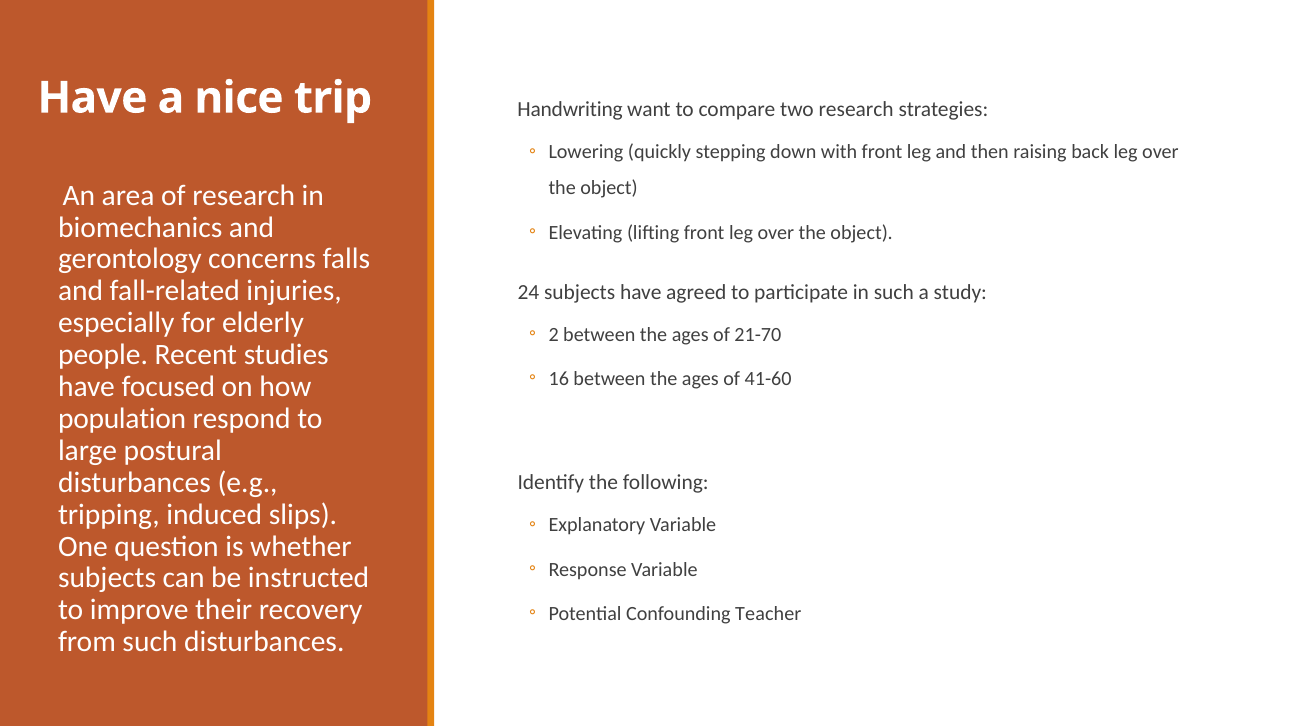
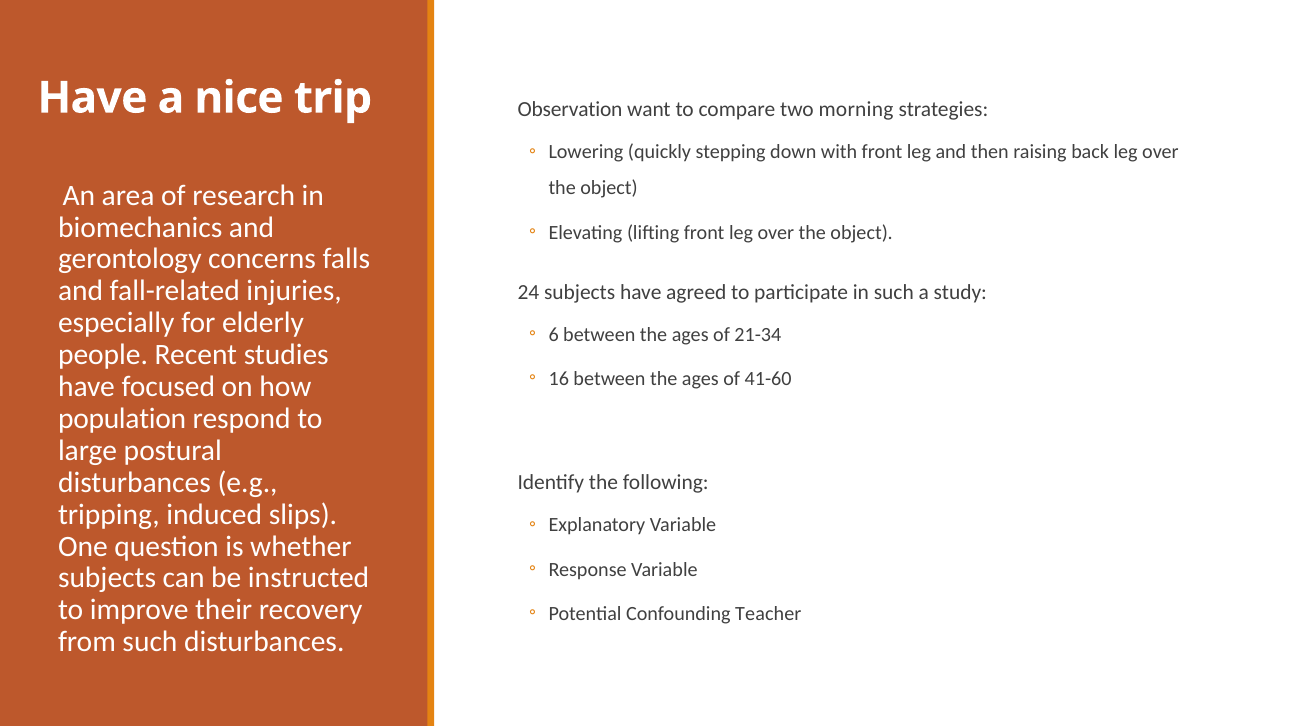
Handwriting: Handwriting -> Observation (570, 110)
two research: research -> morning (856, 110)
2: 2 -> 6 (554, 334)
21-70: 21-70 -> 21-34 (758, 334)
